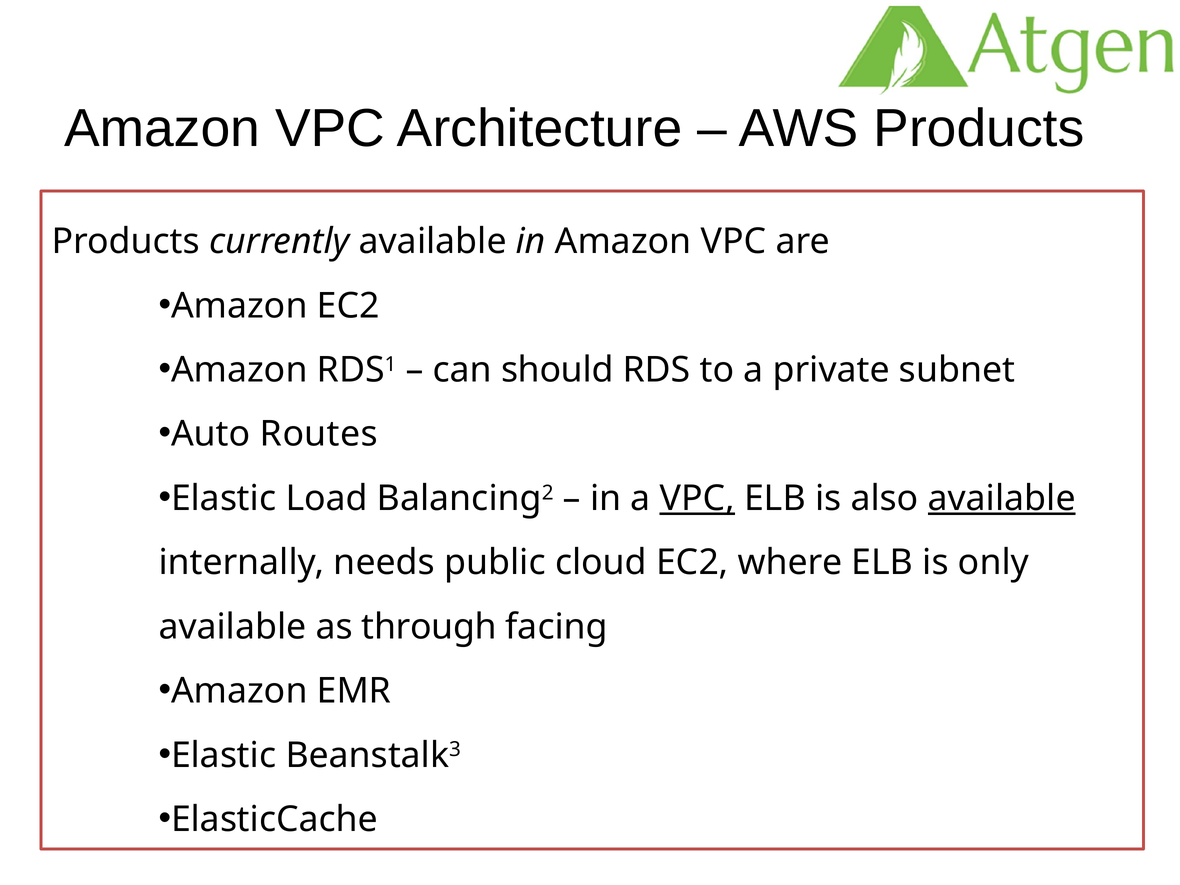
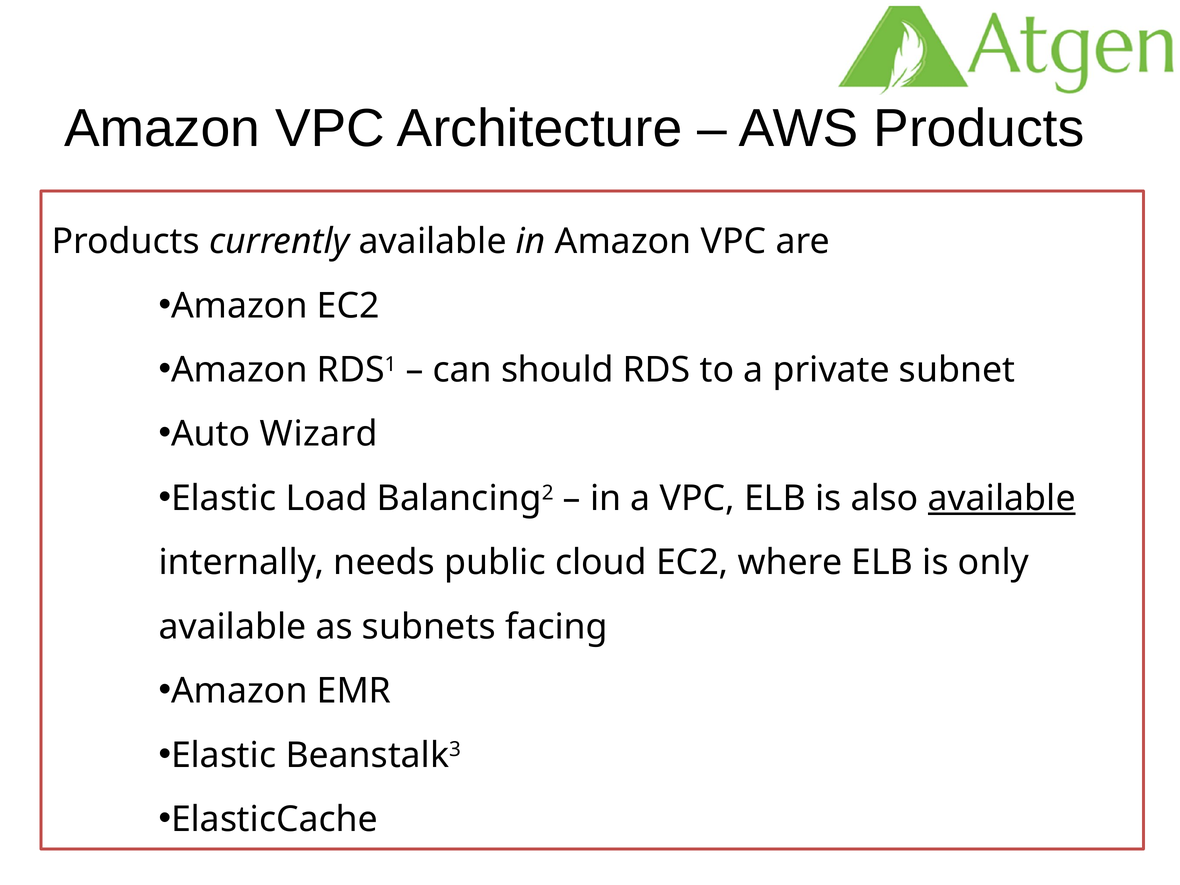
Routes: Routes -> Wizard (319, 434)
VPC underline: present -> none (697, 498)
through: through -> subnets (429, 627)
